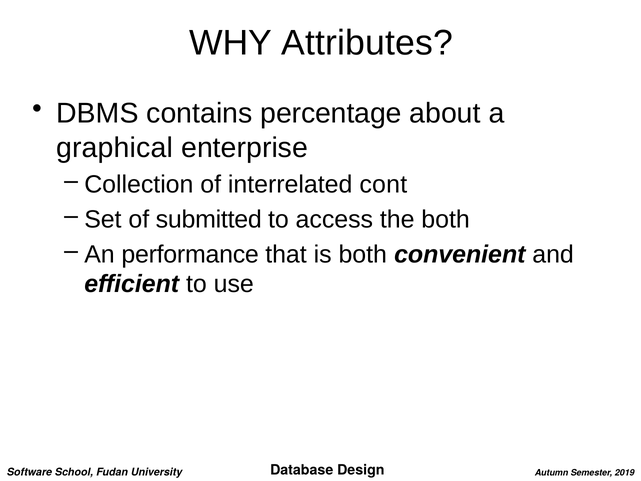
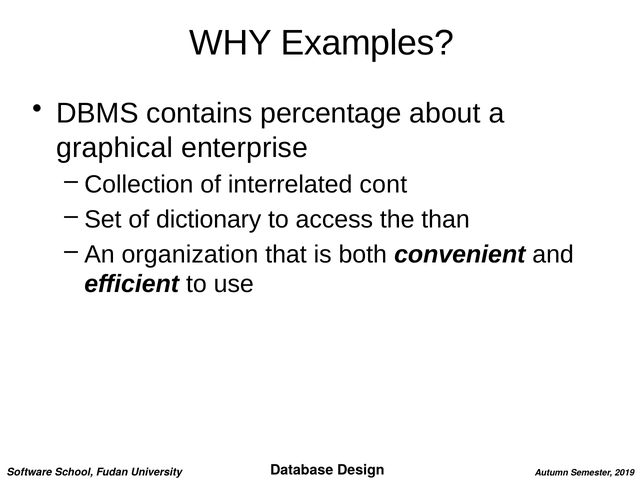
Attributes: Attributes -> Examples (367, 43)
submitted: submitted -> dictionary (209, 219)
the both: both -> than (446, 219)
performance: performance -> organization (190, 254)
